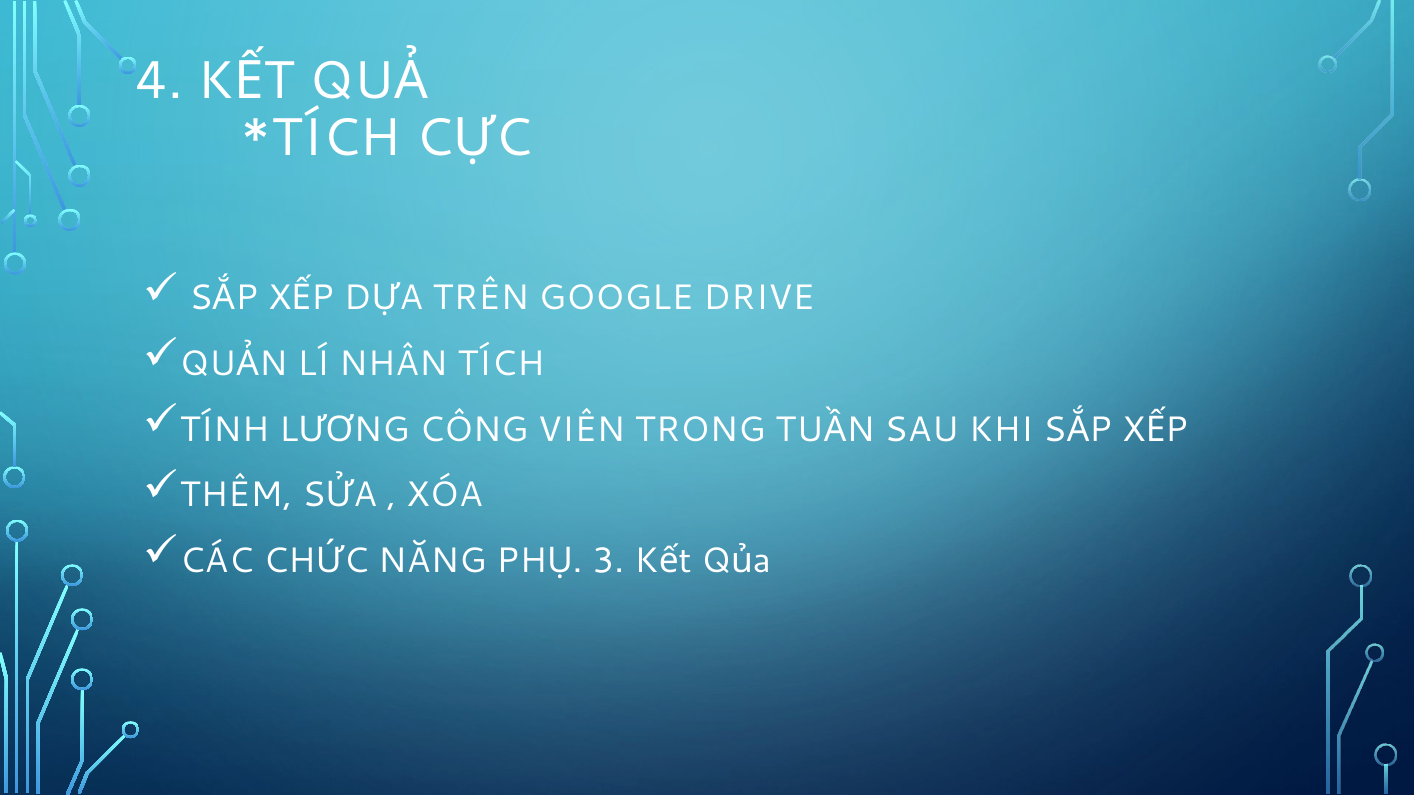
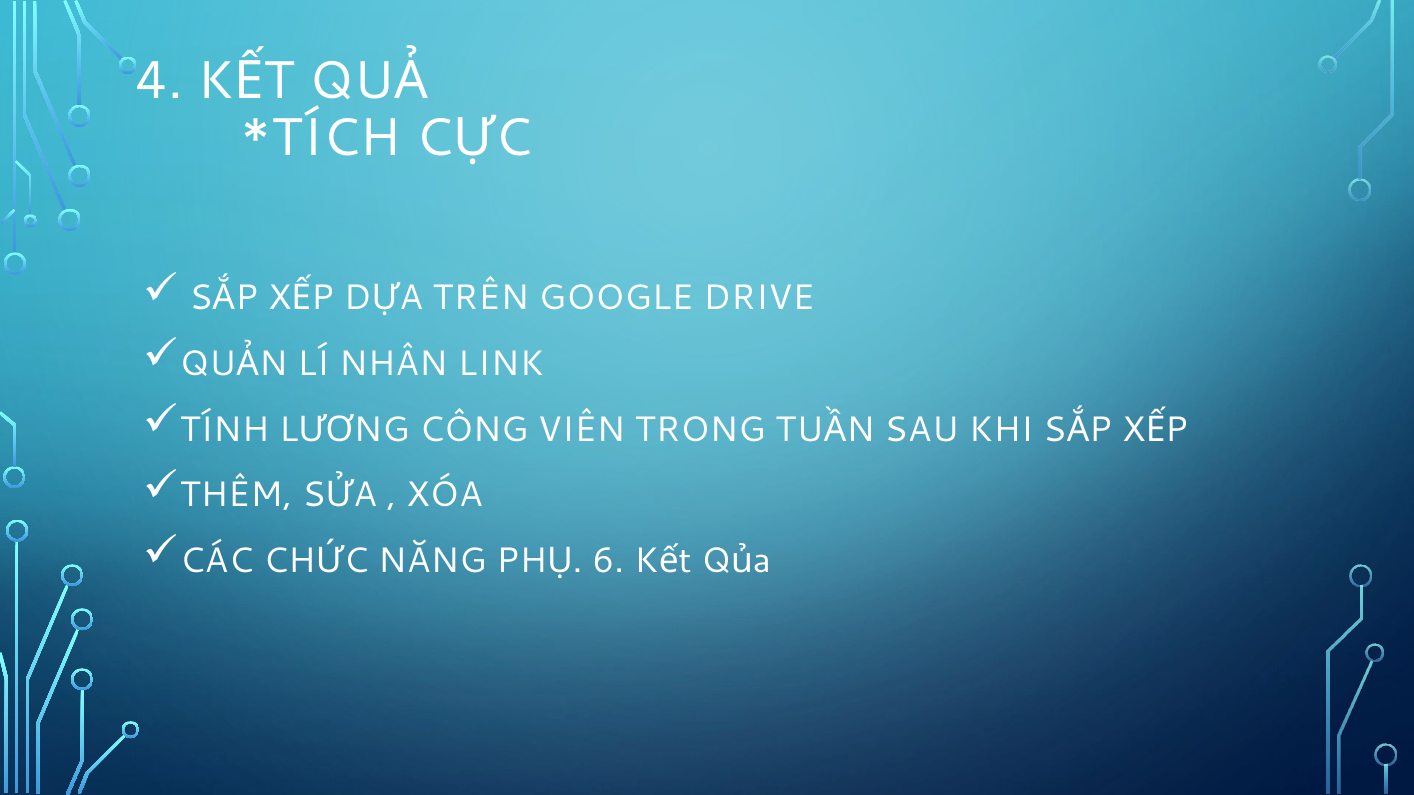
TÍCH: TÍCH -> LINK (501, 364)
3: 3 -> 6 (608, 561)
